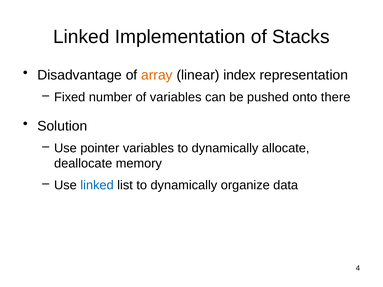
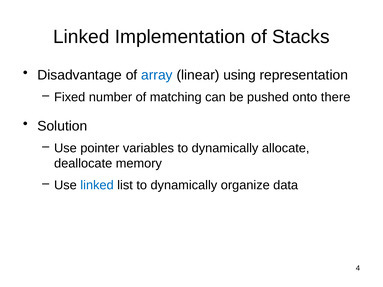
array colour: orange -> blue (157, 75)
index: index -> using (240, 75)
of variables: variables -> matching (176, 97)
